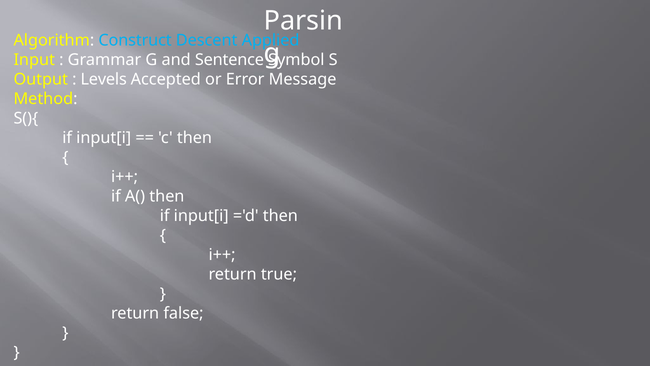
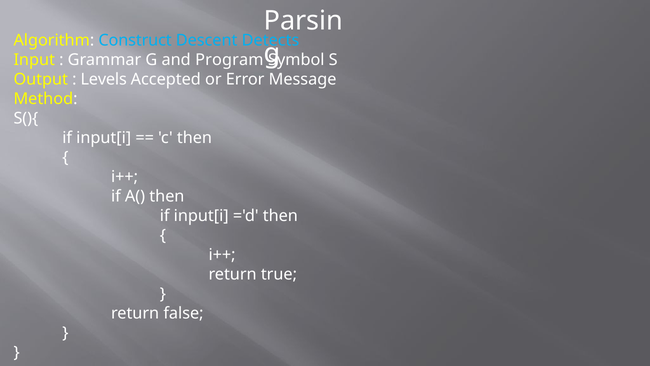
Applied: Applied -> Detects (271, 40)
Sentence: Sentence -> Program (229, 60)
